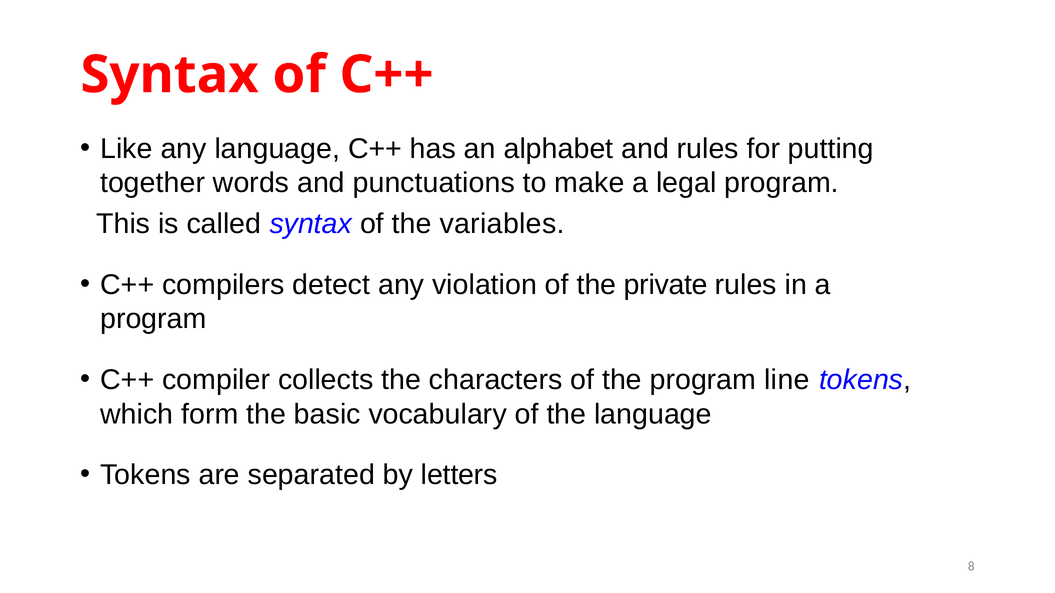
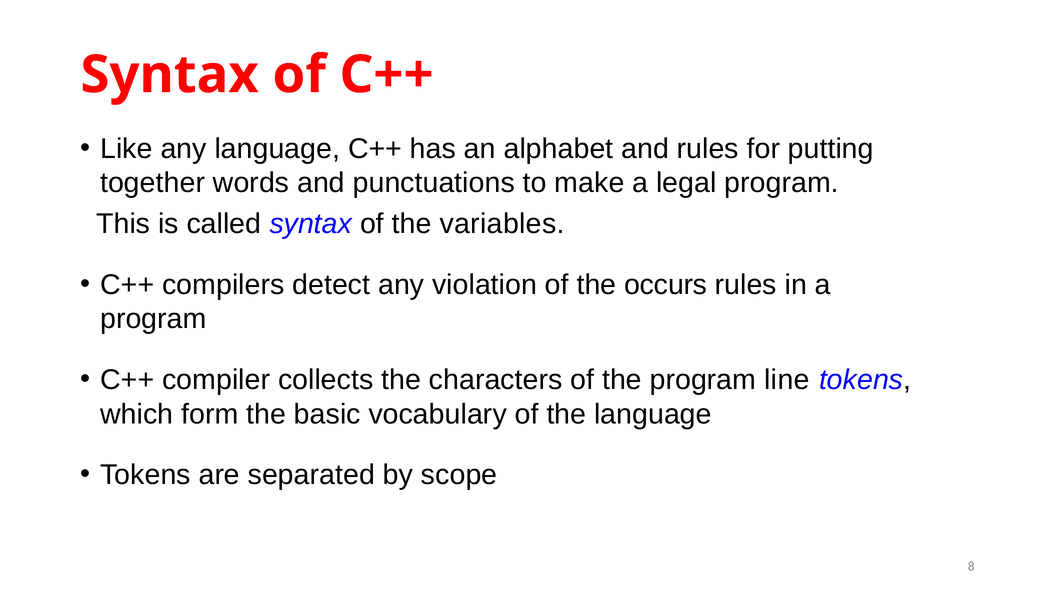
private: private -> occurs (666, 285)
letters: letters -> scope (459, 475)
